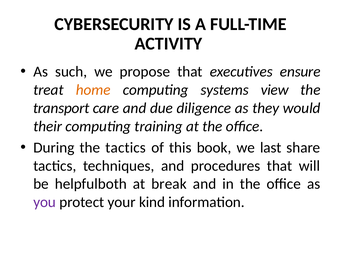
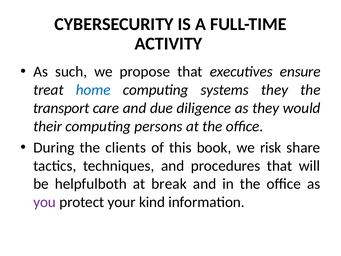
home colour: orange -> blue (93, 90)
systems view: view -> they (275, 90)
training: training -> persons (158, 126)
the tactics: tactics -> clients (126, 147)
last: last -> risk (271, 147)
